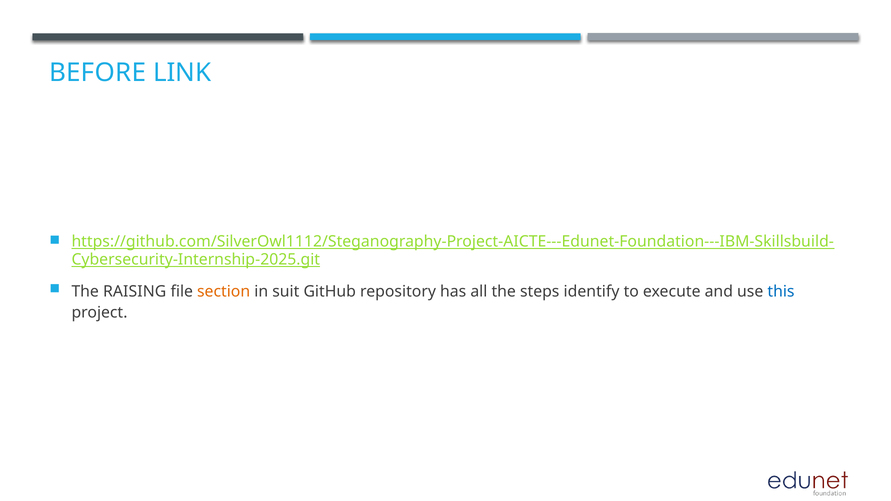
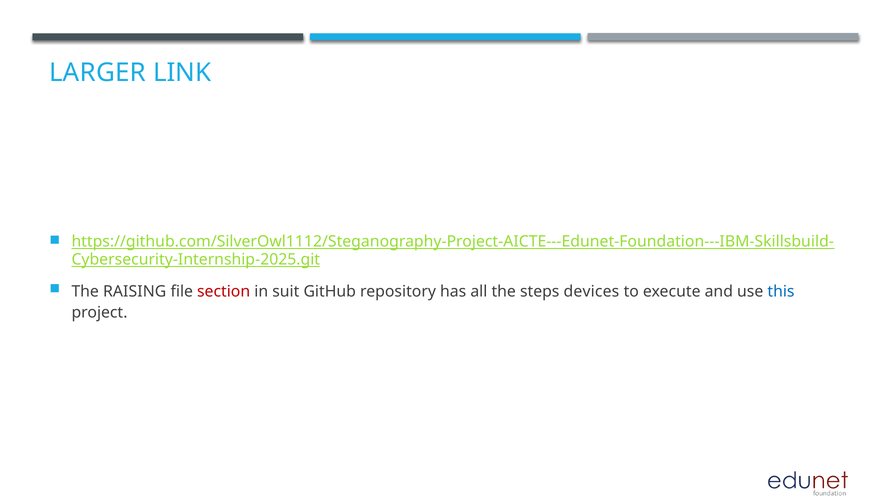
BEFORE: BEFORE -> LARGER (98, 73)
section colour: orange -> red (224, 292)
identify: identify -> devices (591, 292)
